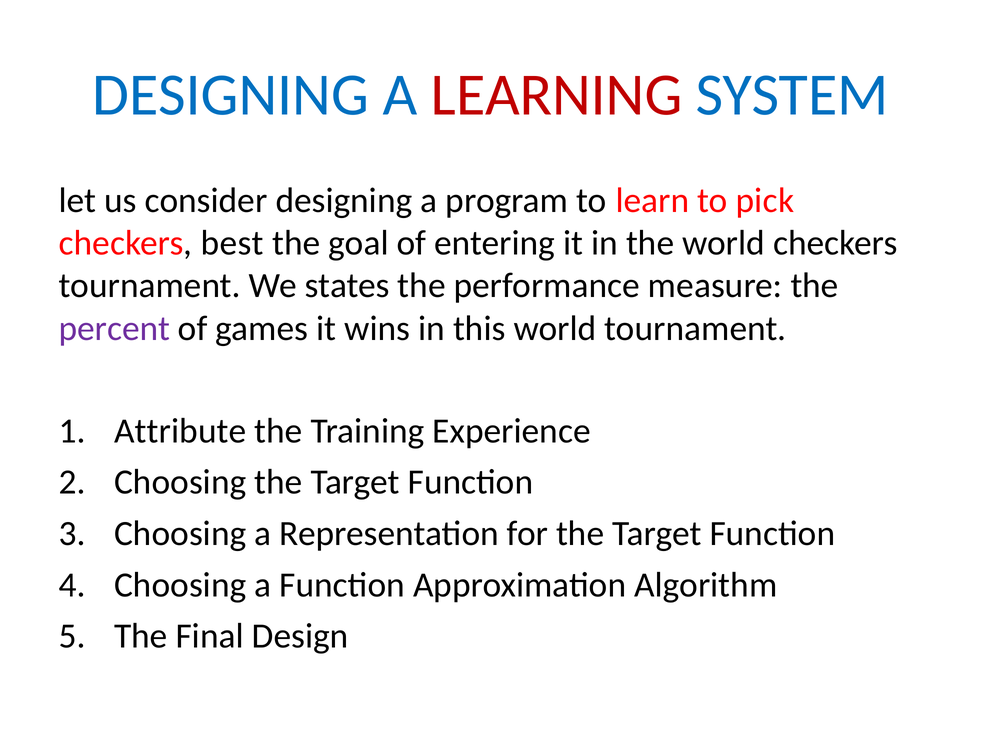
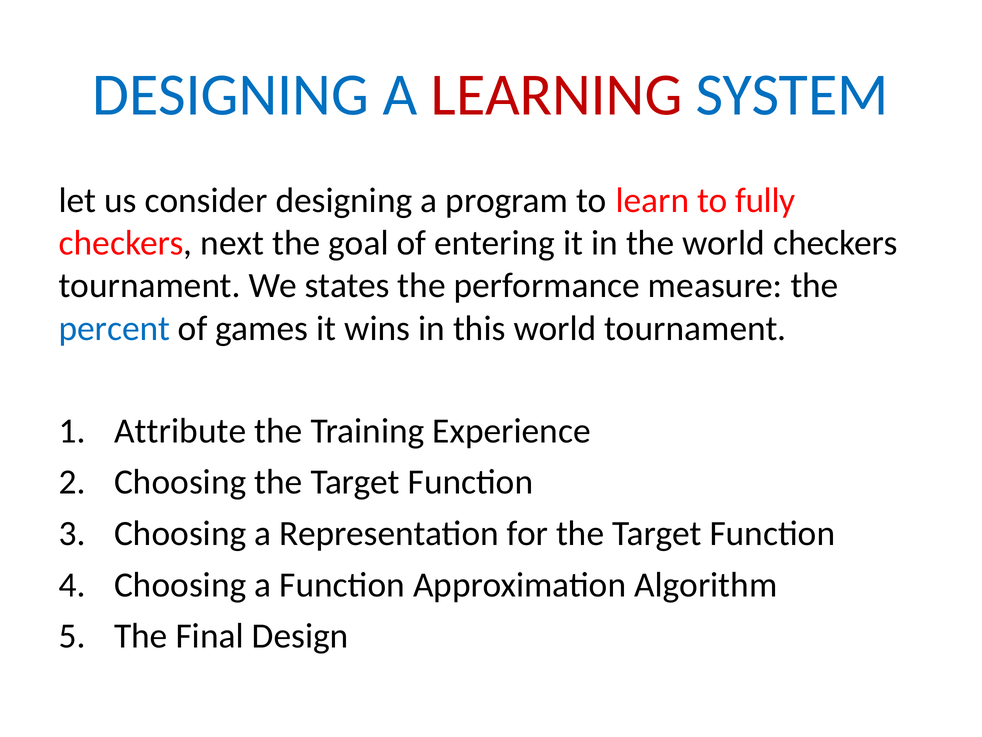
pick: pick -> fully (765, 201)
best: best -> next (232, 243)
percent colour: purple -> blue (114, 328)
